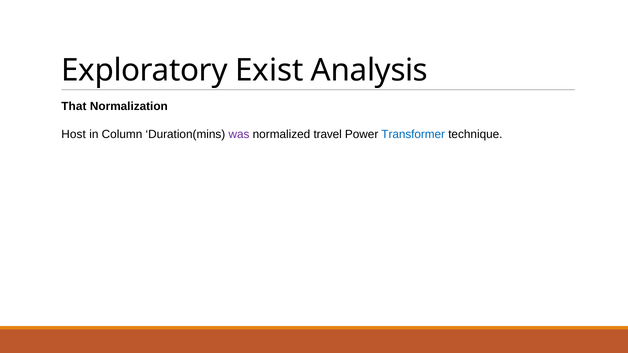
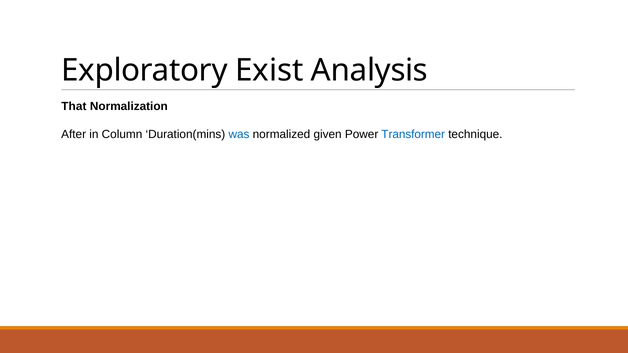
Host: Host -> After (74, 134)
was colour: purple -> blue (239, 134)
travel: travel -> given (328, 134)
